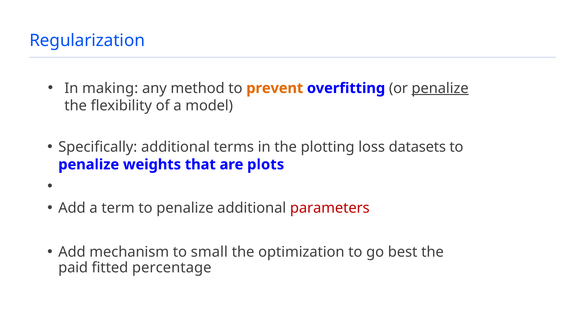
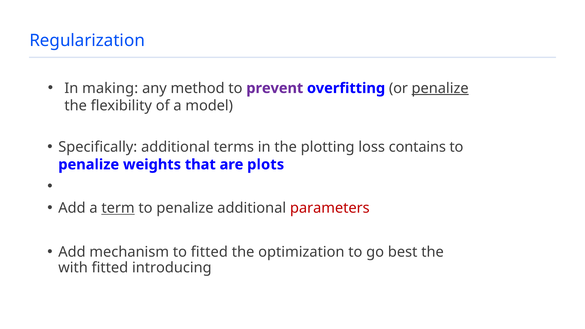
prevent colour: orange -> purple (275, 88)
datasets: datasets -> contains (417, 147)
term underline: none -> present (118, 208)
to small: small -> fitted (209, 252)
paid: paid -> with (73, 268)
percentage: percentage -> introducing (172, 268)
